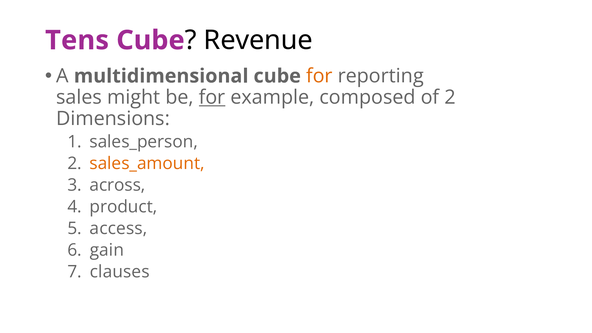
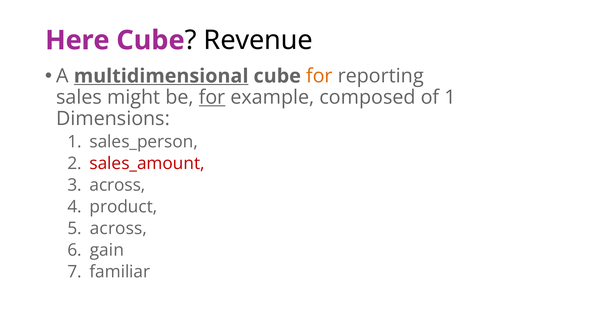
Tens: Tens -> Here (77, 40)
multidimensional underline: none -> present (161, 76)
of 2: 2 -> 1 (450, 97)
sales_amount colour: orange -> red (147, 163)
access: access -> across (118, 229)
clauses: clauses -> familiar (120, 272)
